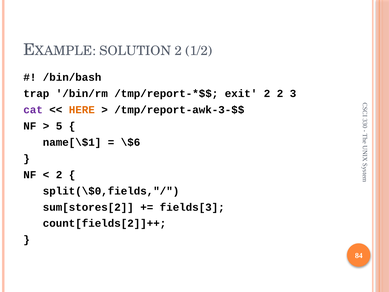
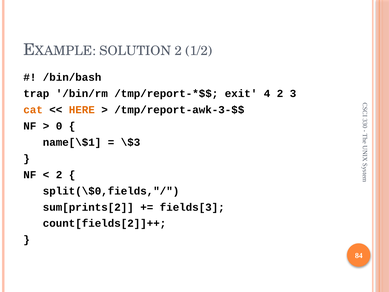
exit 2: 2 -> 4 (267, 93)
cat colour: purple -> orange (33, 110)
5: 5 -> 0 (59, 126)
\$6: \$6 -> \$3 (131, 142)
sum[stores[2: sum[stores[2 -> sum[prints[2 (88, 207)
